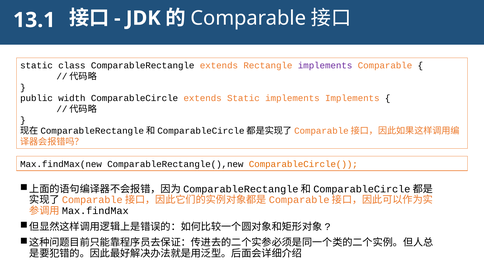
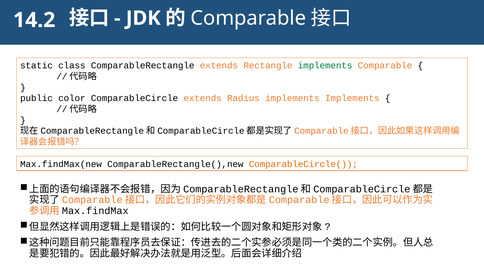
13.1: 13.1 -> 14.2 (34, 20)
implements colour: purple -> green (325, 66)
width: width -> color (72, 98)
extends Static: Static -> Radius (243, 98)
